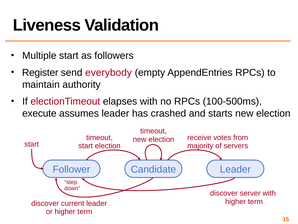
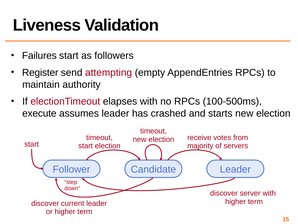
Multiple: Multiple -> Failures (39, 56)
everybody: everybody -> attempting (109, 72)
